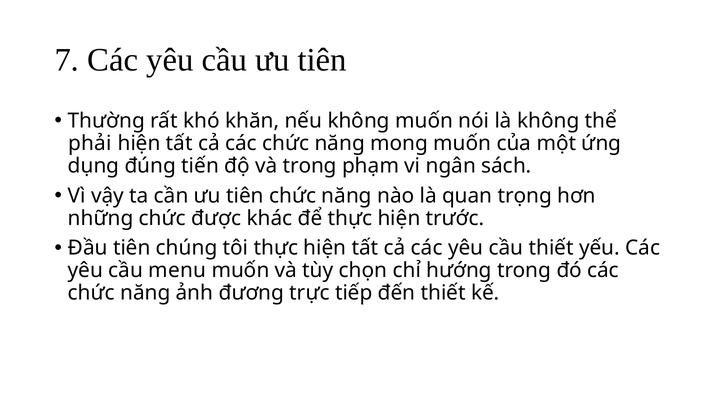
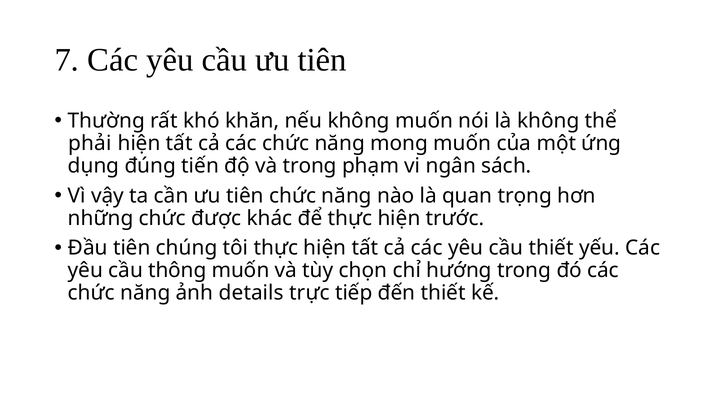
menu: menu -> thông (177, 271)
đương: đương -> details (251, 293)
